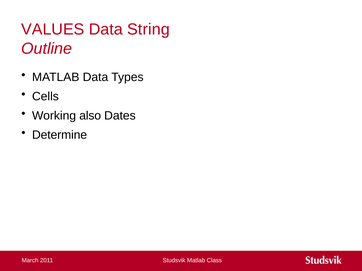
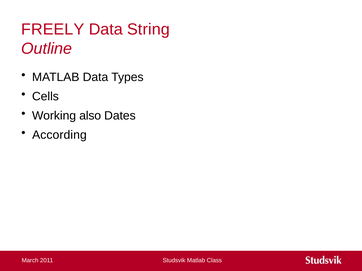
VALUES: VALUES -> FREELY (53, 29)
Determine: Determine -> According (59, 135)
